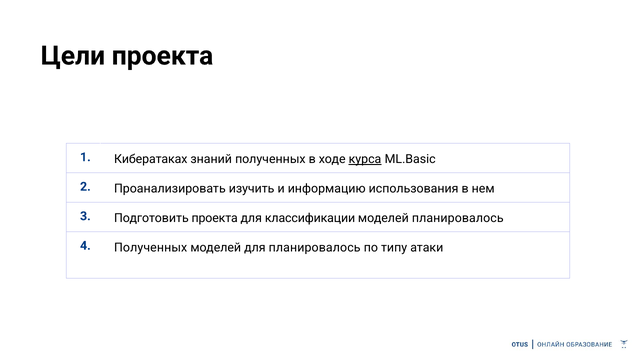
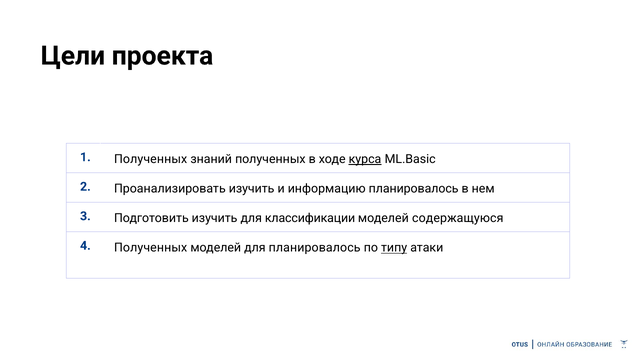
1 Кибератаках: Кибератаках -> Полученных (151, 159)
информацию использования: использования -> планировалось (414, 189)
Подготовить проекта: проекта -> изучить (215, 218)
моделей планировалось: планировалось -> содержащуюся (458, 218)
типу underline: none -> present (394, 248)
